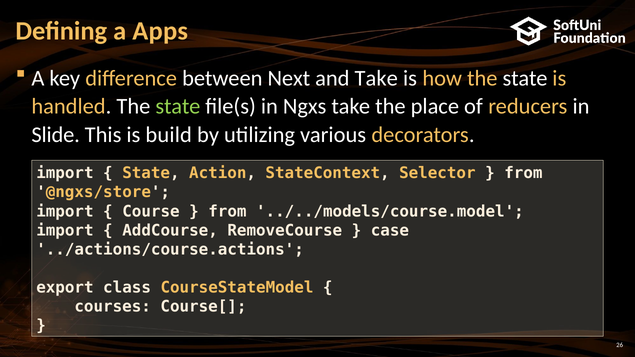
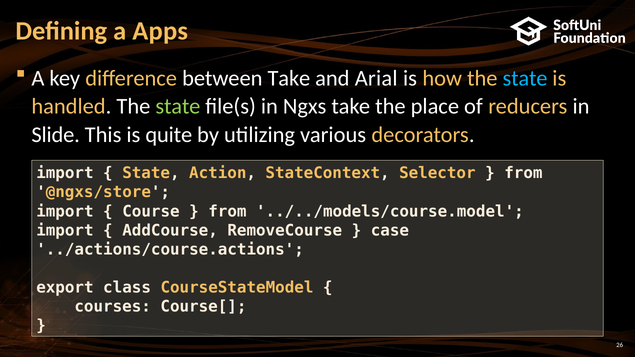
between Next: Next -> Take (289, 78)
and Take: Take -> Arial (376, 78)
state colour: white -> light blue (525, 78)
build: build -> quite (169, 135)
